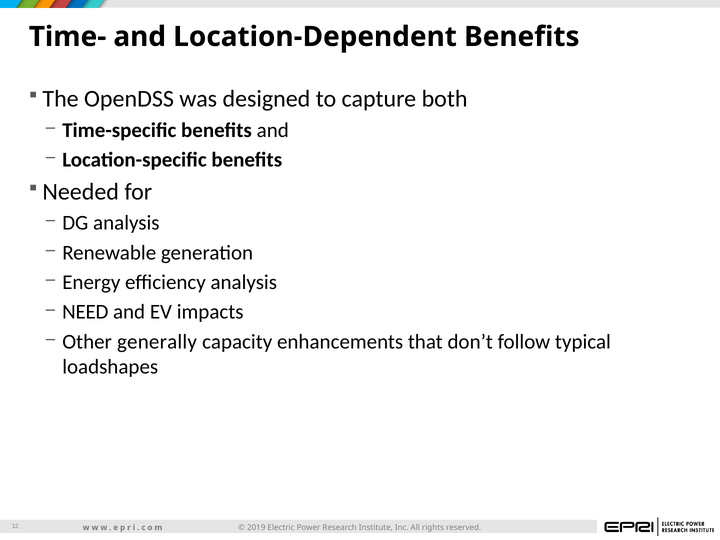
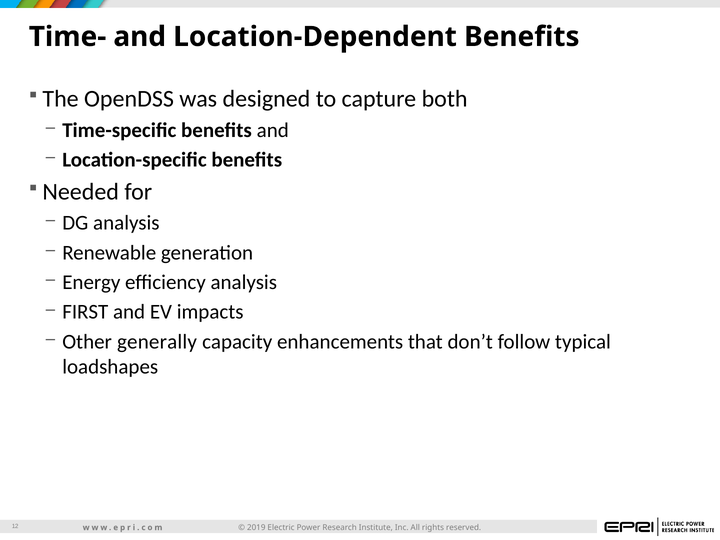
NEED: NEED -> FIRST (85, 312)
